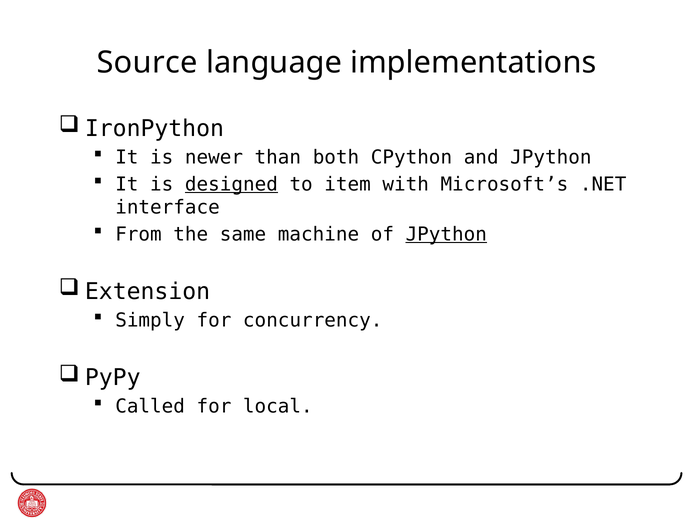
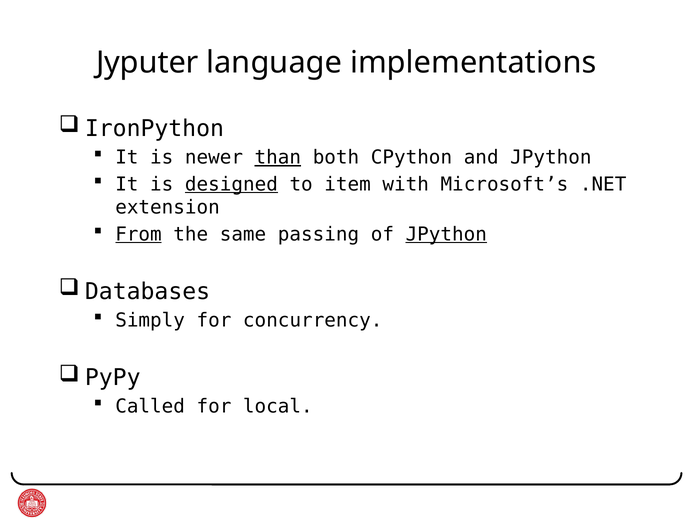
Source: Source -> Jyputer (147, 63)
than underline: none -> present (278, 158)
interface: interface -> extension (168, 208)
From underline: none -> present (138, 235)
machine: machine -> passing (318, 235)
Extension: Extension -> Databases (148, 292)
